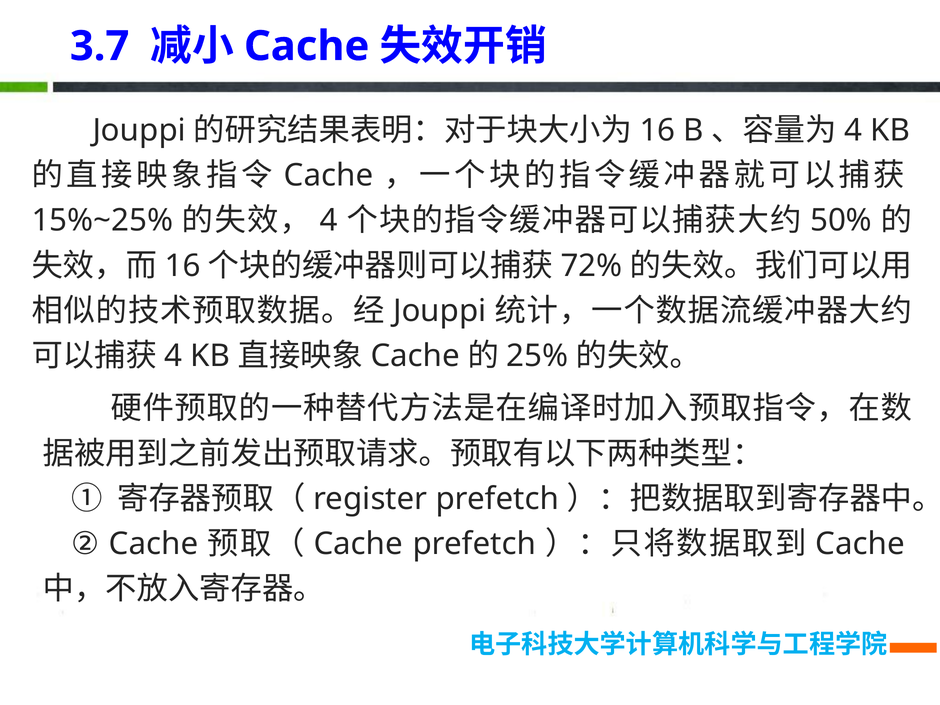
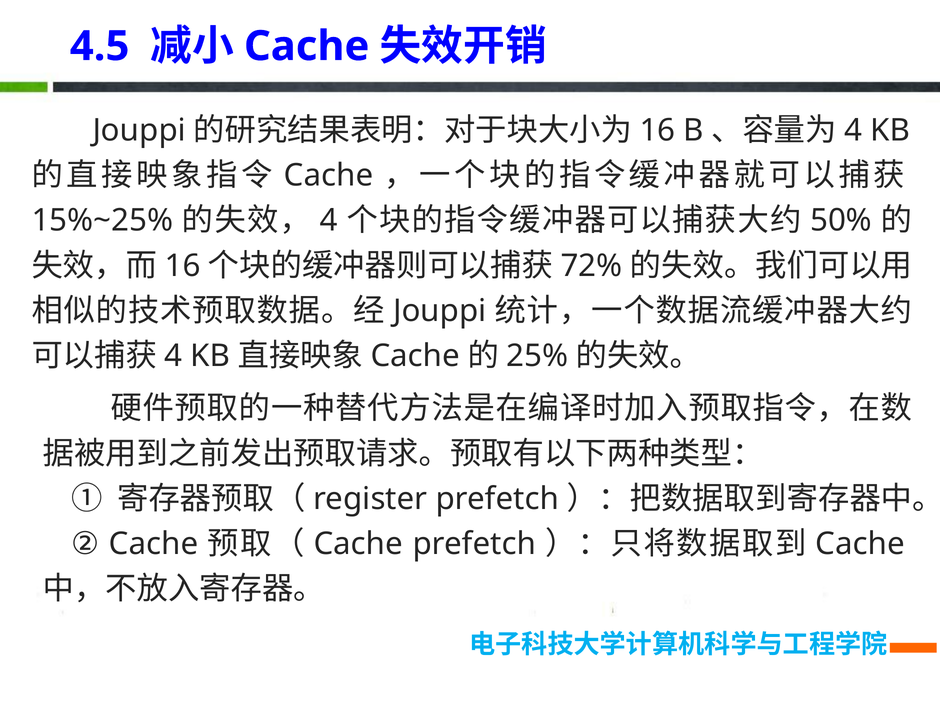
3.7: 3.7 -> 4.5 (100, 46)
